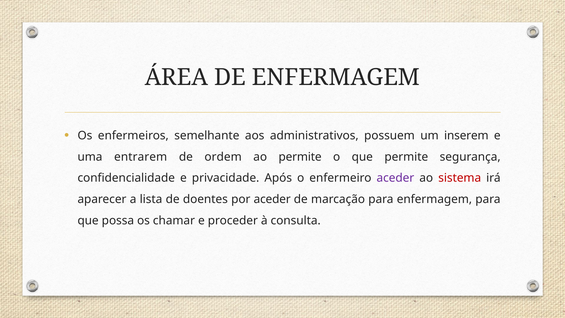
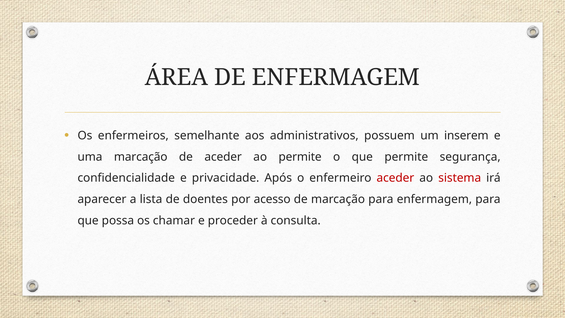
uma entrarem: entrarem -> marcação (141, 157)
de ordem: ordem -> aceder (223, 157)
aceder colour: purple -> red (395, 178)
por aceder: aceder -> acesso (272, 199)
